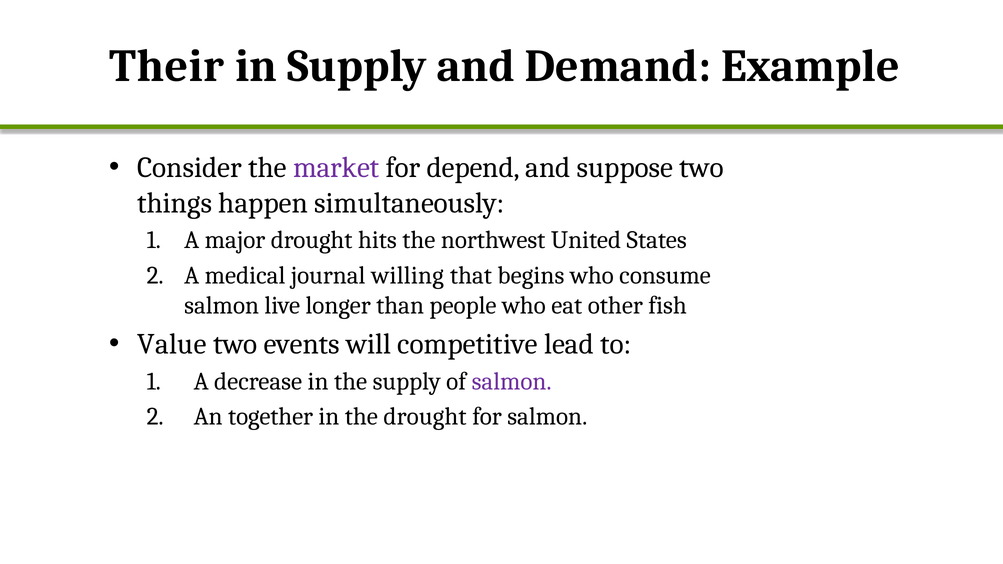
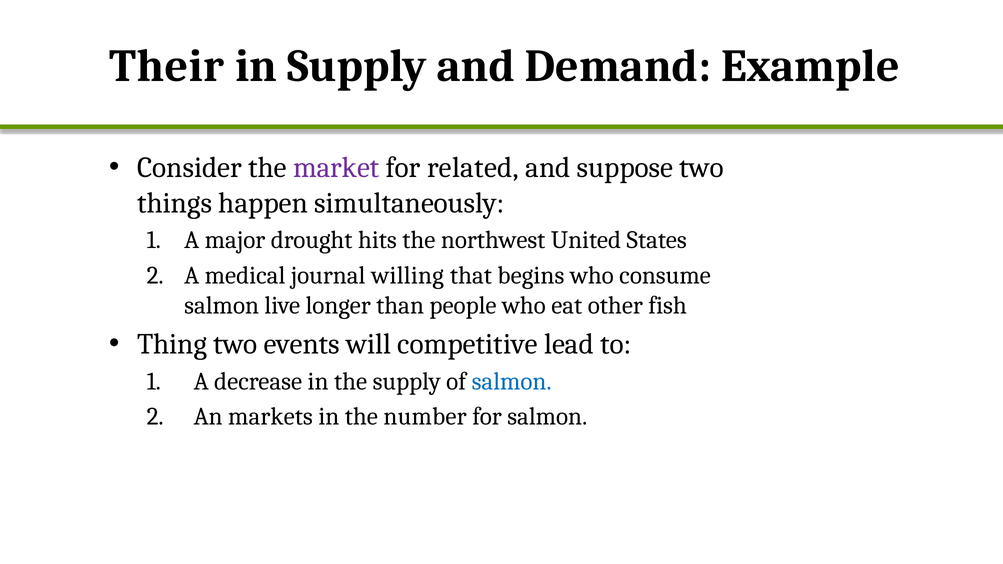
depend: depend -> related (473, 168)
Value: Value -> Thing (172, 344)
salmon colour: purple -> blue (512, 382)
together: together -> markets (270, 417)
the drought: drought -> number (425, 417)
